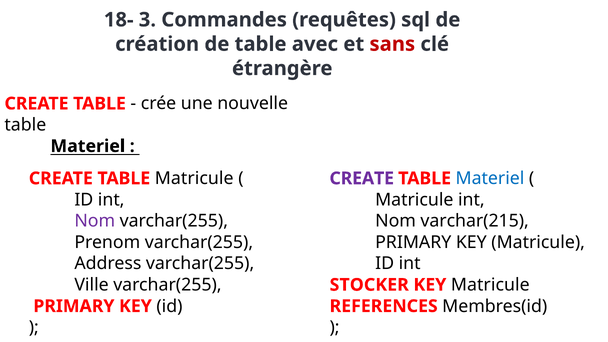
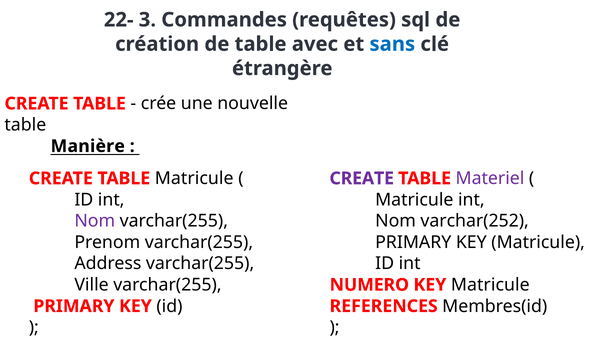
18-: 18- -> 22- (119, 20)
sans colour: red -> blue (392, 44)
Materiel: Materiel -> Manière (88, 146)
Materiel colour: blue -> purple (490, 178)
varchar(215: varchar(215 -> varchar(252 (475, 221)
STOCKER: STOCKER -> NUMERO (369, 285)
